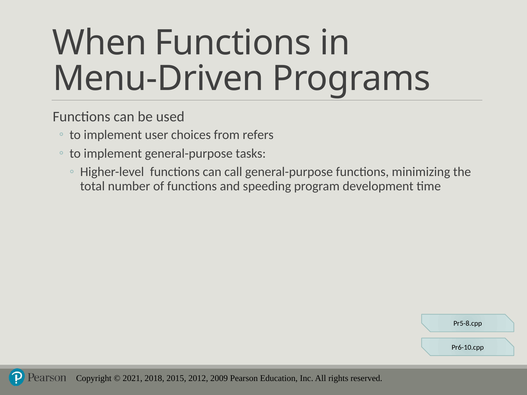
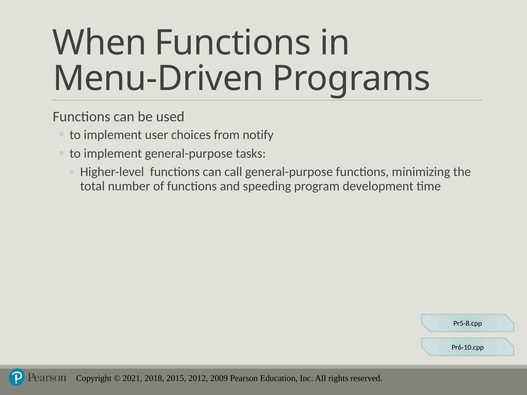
refers: refers -> notify (258, 135)
